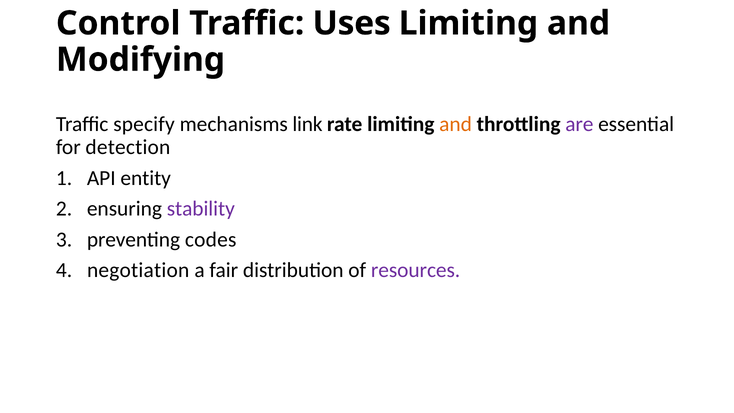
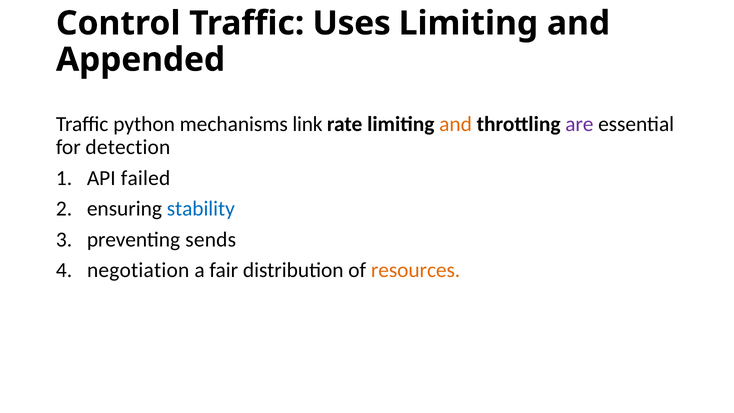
Modifying: Modifying -> Appended (141, 60)
specify: specify -> python (144, 124)
entity: entity -> failed (146, 178)
stability colour: purple -> blue (201, 209)
codes: codes -> sends (211, 240)
resources colour: purple -> orange (416, 270)
